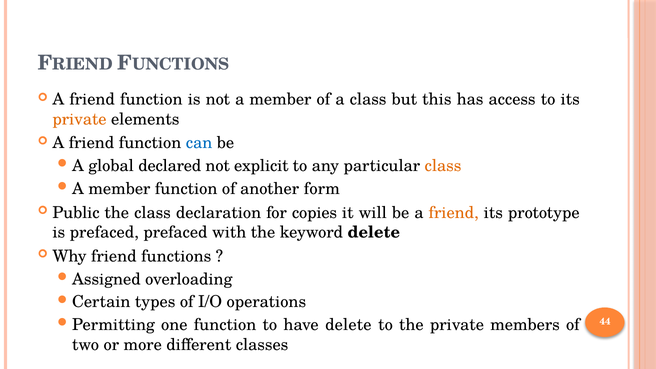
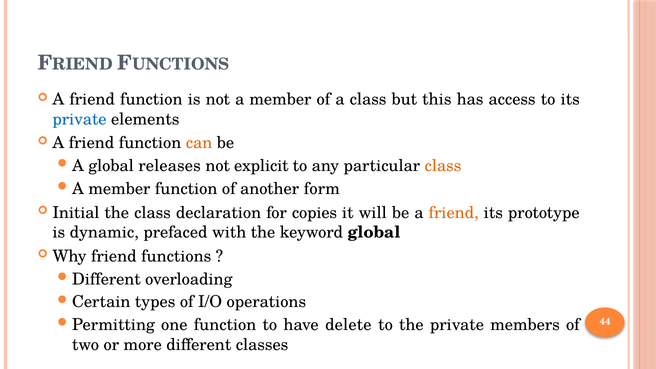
private colour: orange -> blue (79, 119)
can colour: blue -> orange (199, 143)
declared: declared -> releases (170, 166)
Public: Public -> Initial (76, 213)
is prefaced: prefaced -> dynamic (104, 232)
keyword delete: delete -> global (374, 232)
Assigned: Assigned -> Different (106, 279)
